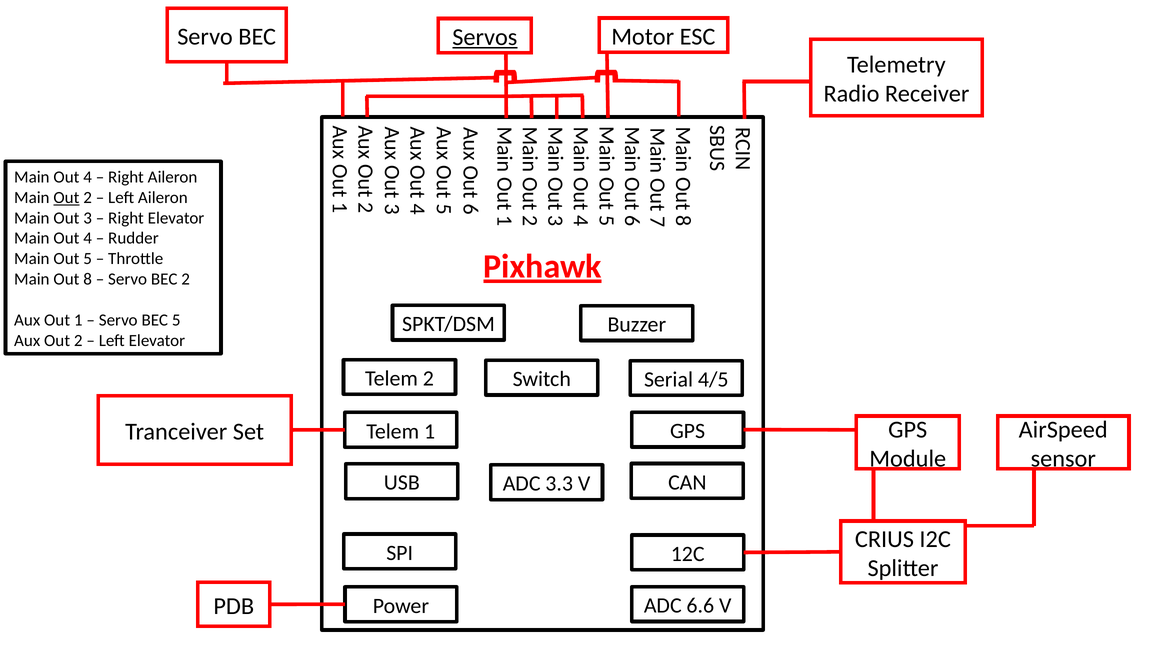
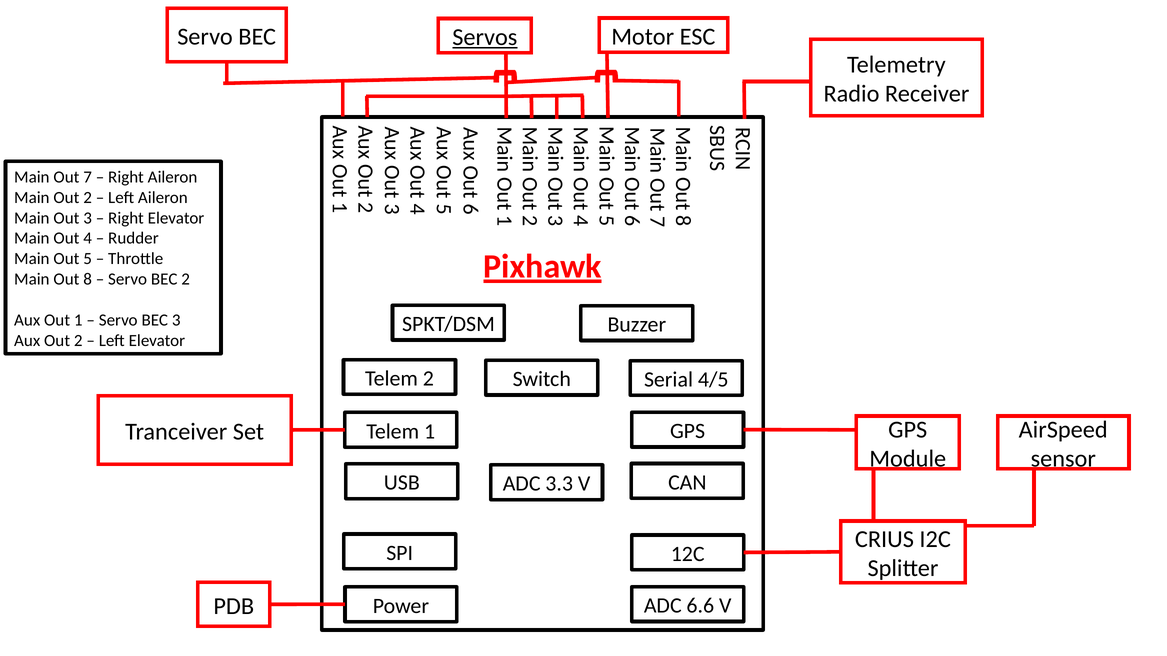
4: 4 -> 7 (88, 177)
Out underline: present -> none (66, 198)
BEC 5: 5 -> 3 (176, 320)
